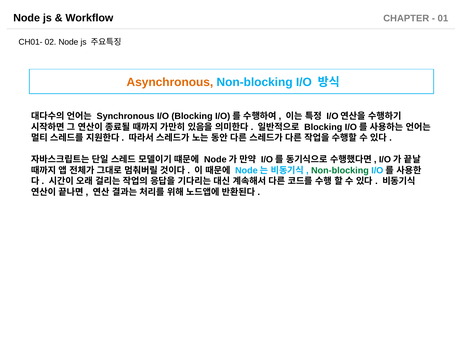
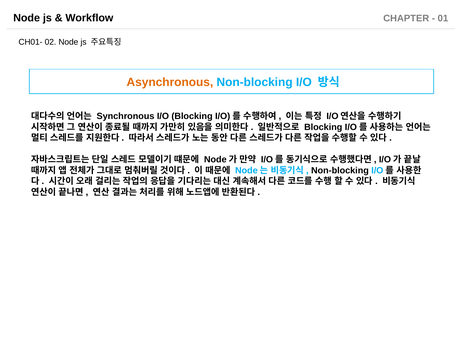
Non-blocking colour: green -> black (340, 170)
